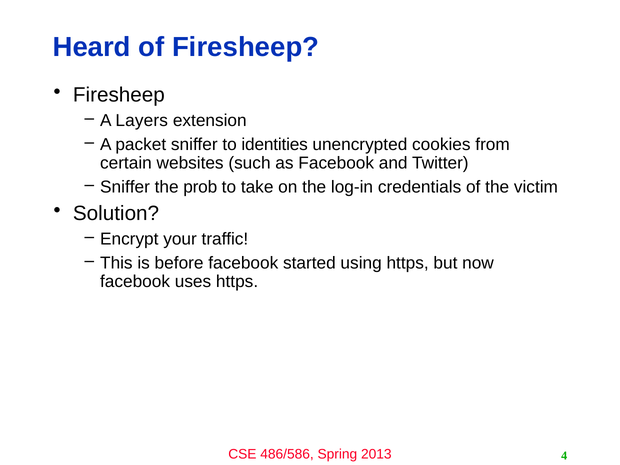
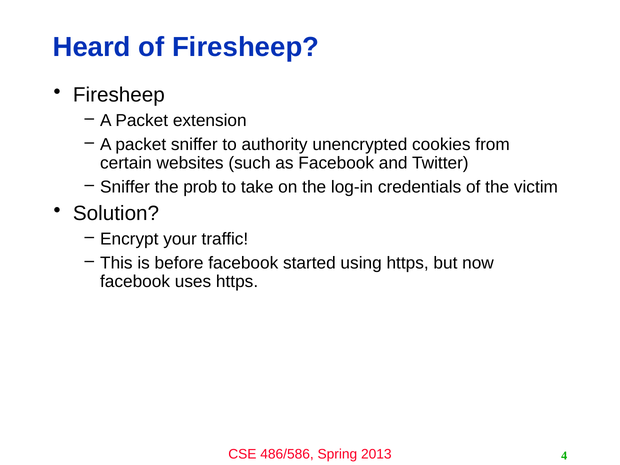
Layers: Layers -> Packet (142, 121)
identities: identities -> authority (275, 145)
